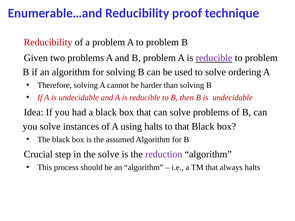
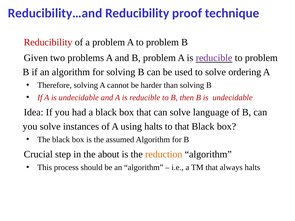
Enumerable…and: Enumerable…and -> Reducibility…and (55, 13)
solve problems: problems -> language (211, 112)
the solve: solve -> about (109, 154)
reduction colour: purple -> orange (164, 154)
